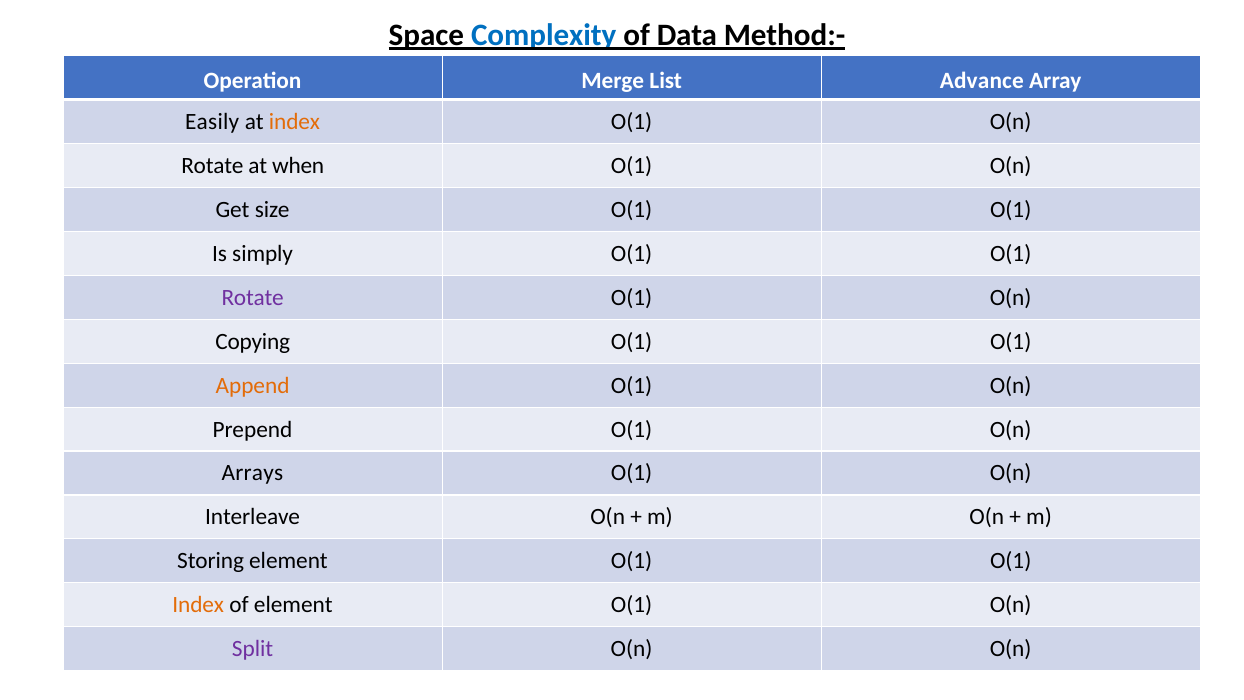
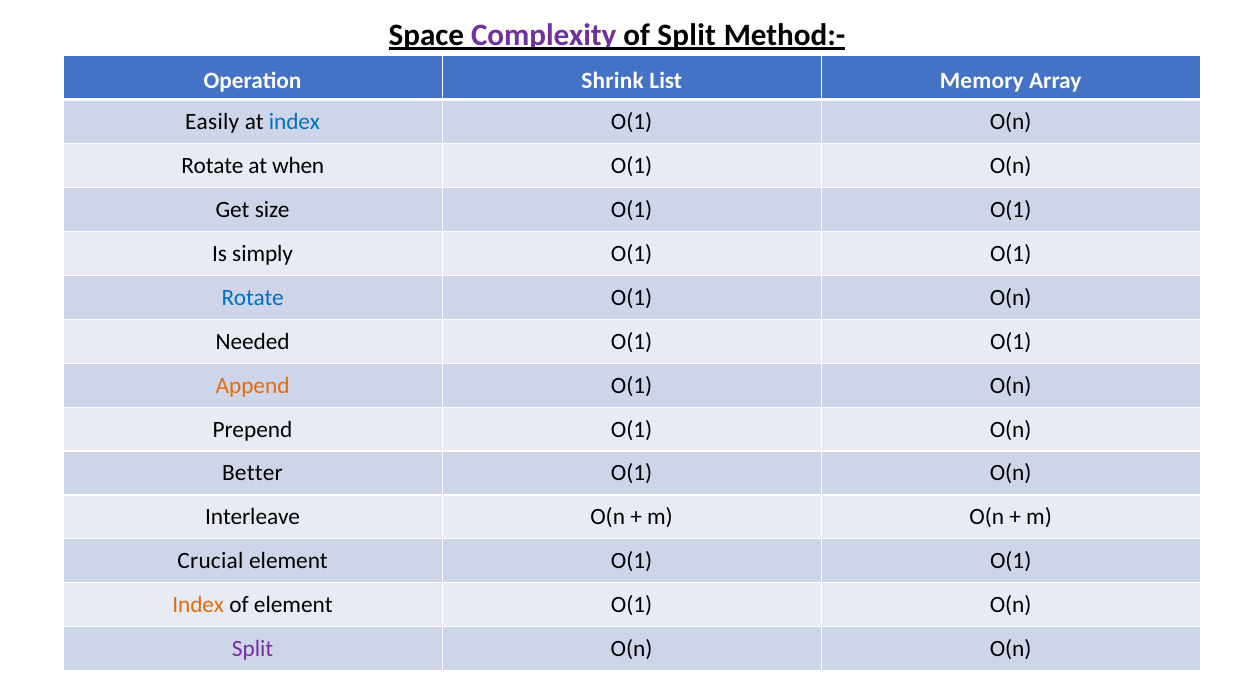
Complexity colour: blue -> purple (544, 36)
of Data: Data -> Split (687, 36)
Merge: Merge -> Shrink (613, 81)
Advance: Advance -> Memory (982, 81)
index colour: orange -> blue (294, 122)
Rotate colour: purple -> blue (253, 297)
Copying: Copying -> Needed (253, 341)
Arrays: Arrays -> Better (252, 473)
Storing: Storing -> Crucial (210, 561)
